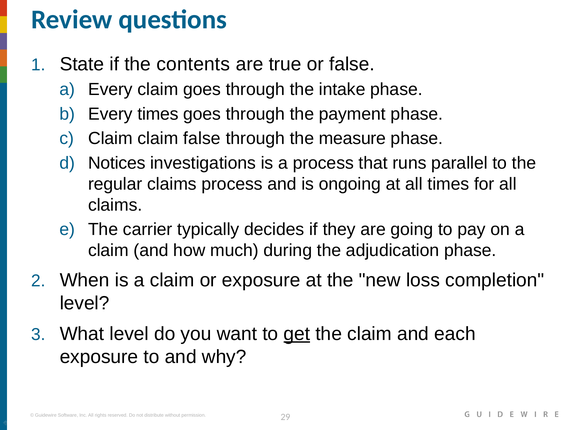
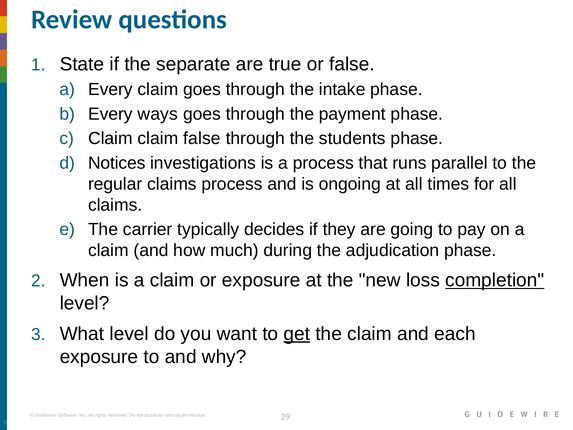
contents: contents -> separate (193, 64)
Every times: times -> ways (158, 114)
measure: measure -> students (352, 138)
completion underline: none -> present (495, 280)
